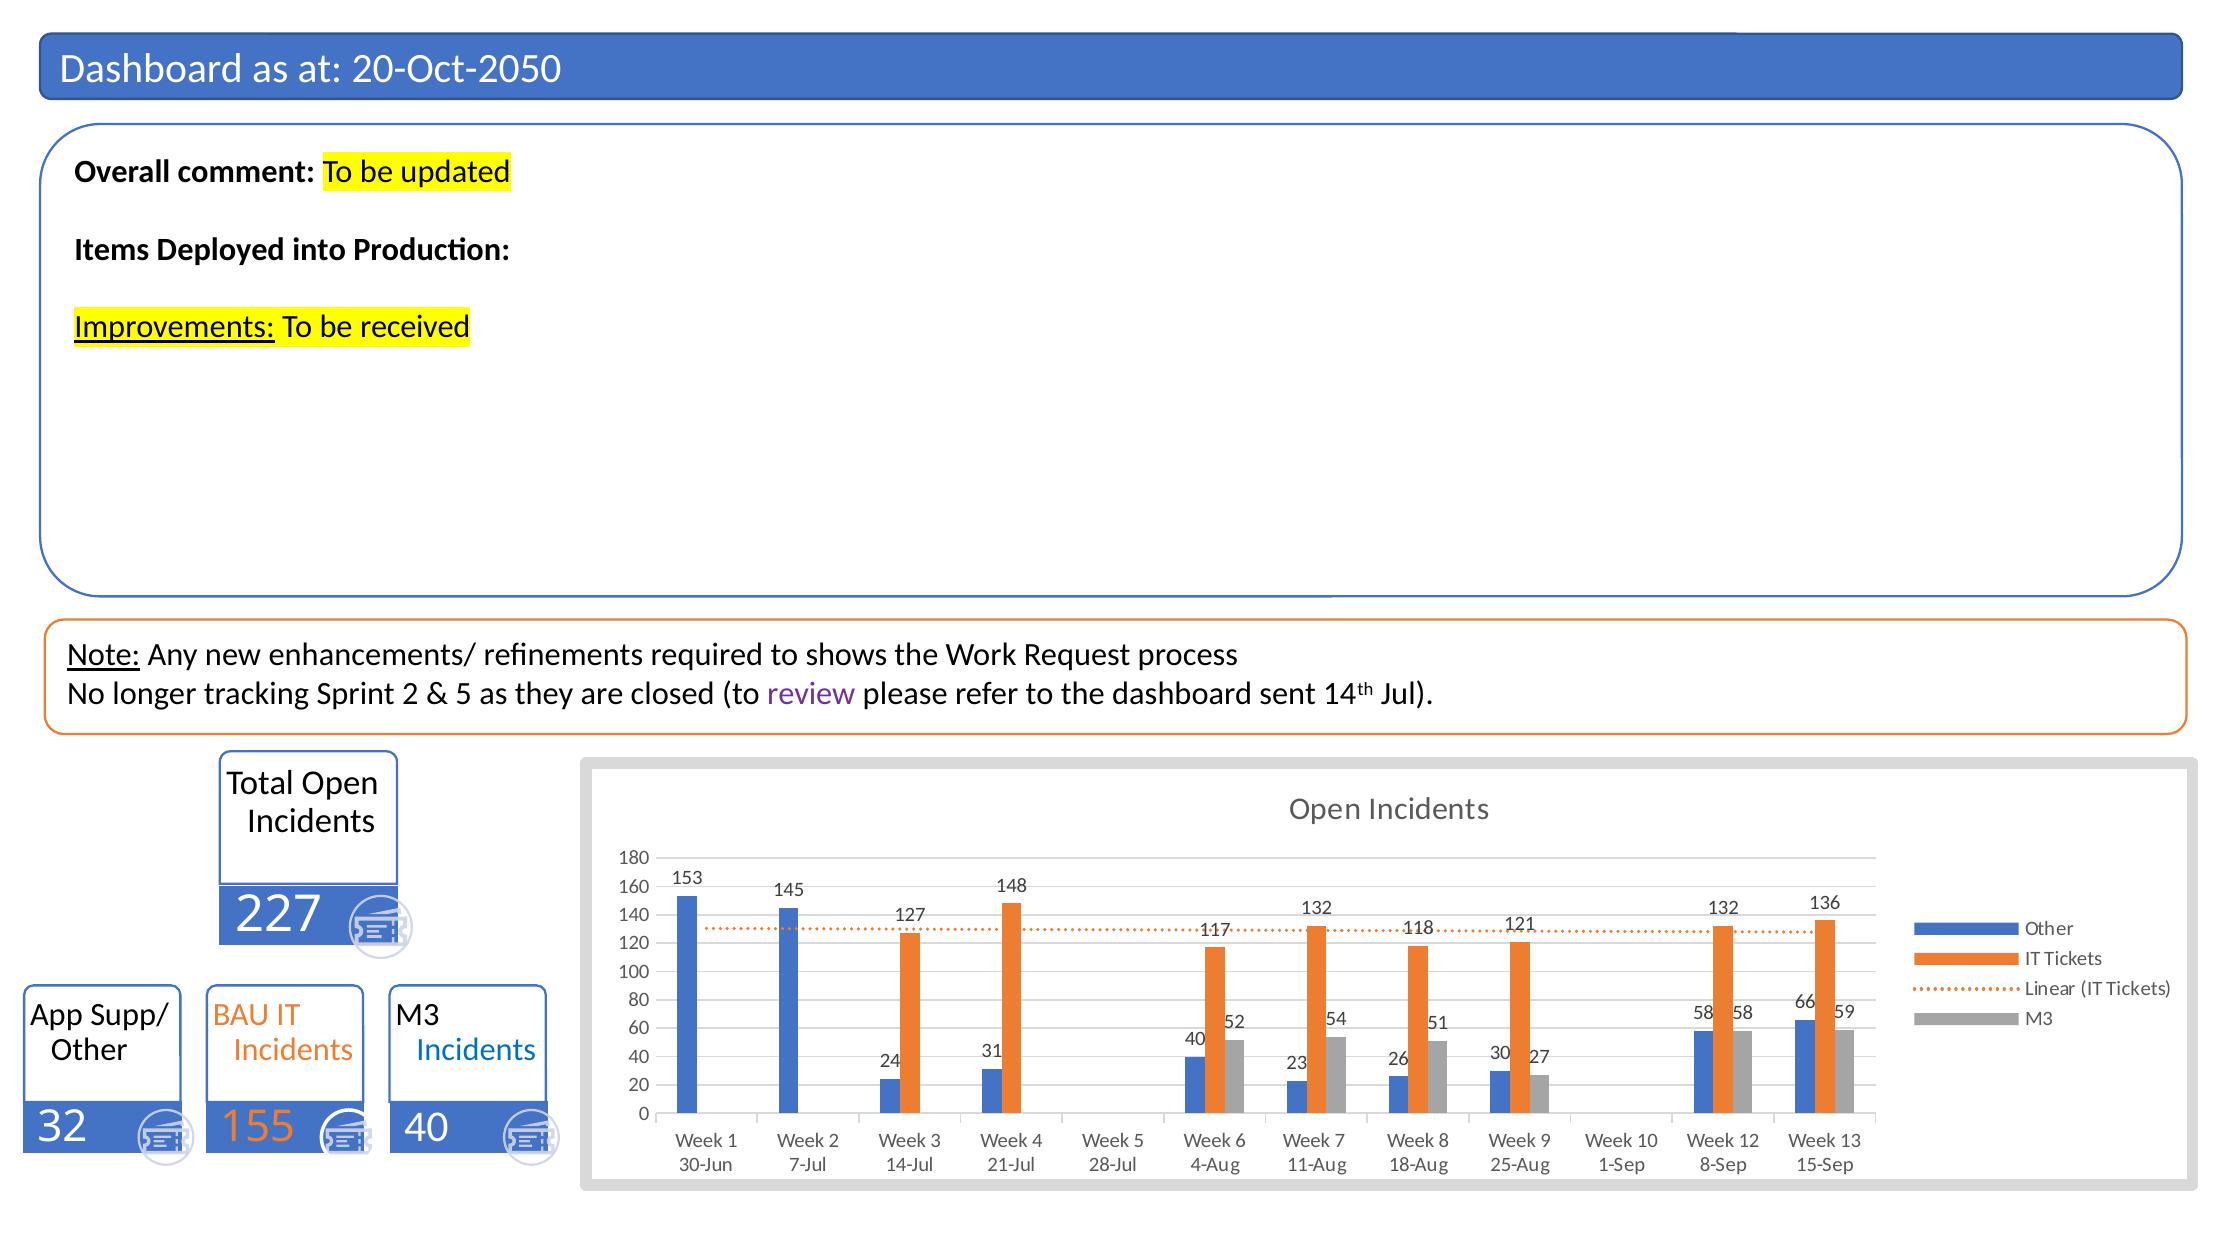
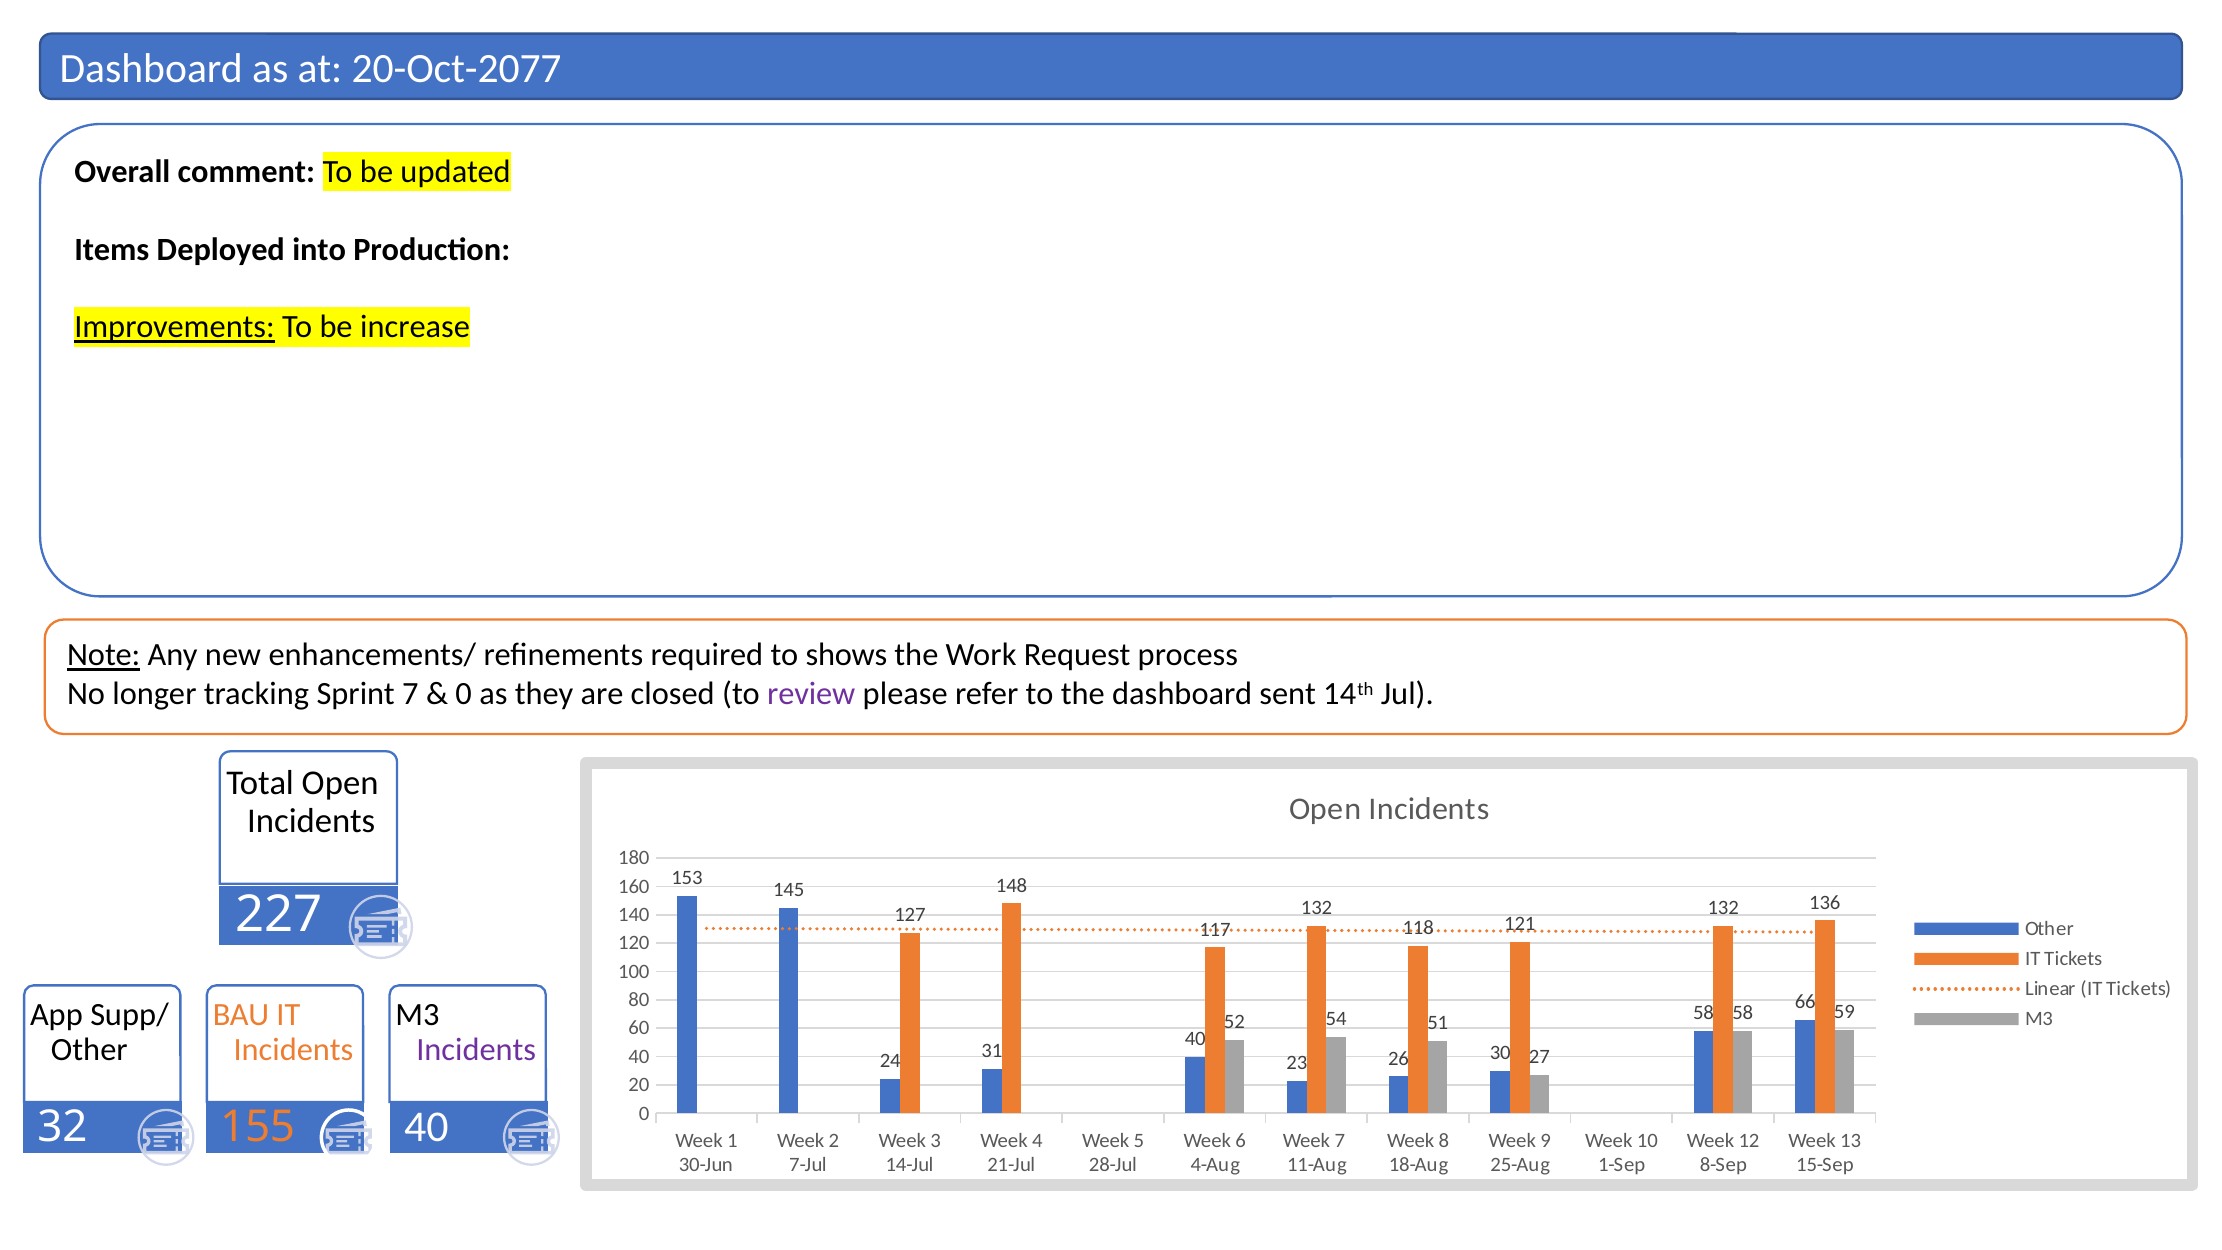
20-Oct-2050: 20-Oct-2050 -> 20-Oct-2077 (457, 69)
received: received -> increase (415, 327)
Sprint 2: 2 -> 7 (410, 694)
5: 5 -> 0 (464, 694)
Incidents colour: blue -> purple (476, 1050)
